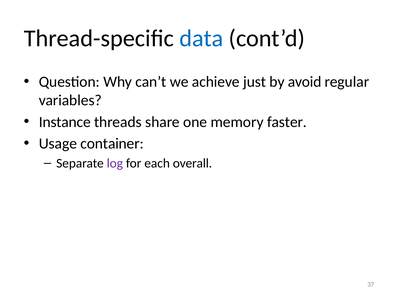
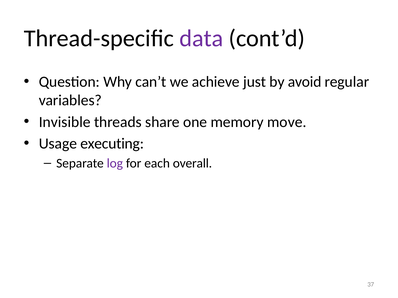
data colour: blue -> purple (201, 39)
Instance: Instance -> Invisible (65, 122)
faster: faster -> move (287, 122)
container: container -> executing (112, 144)
